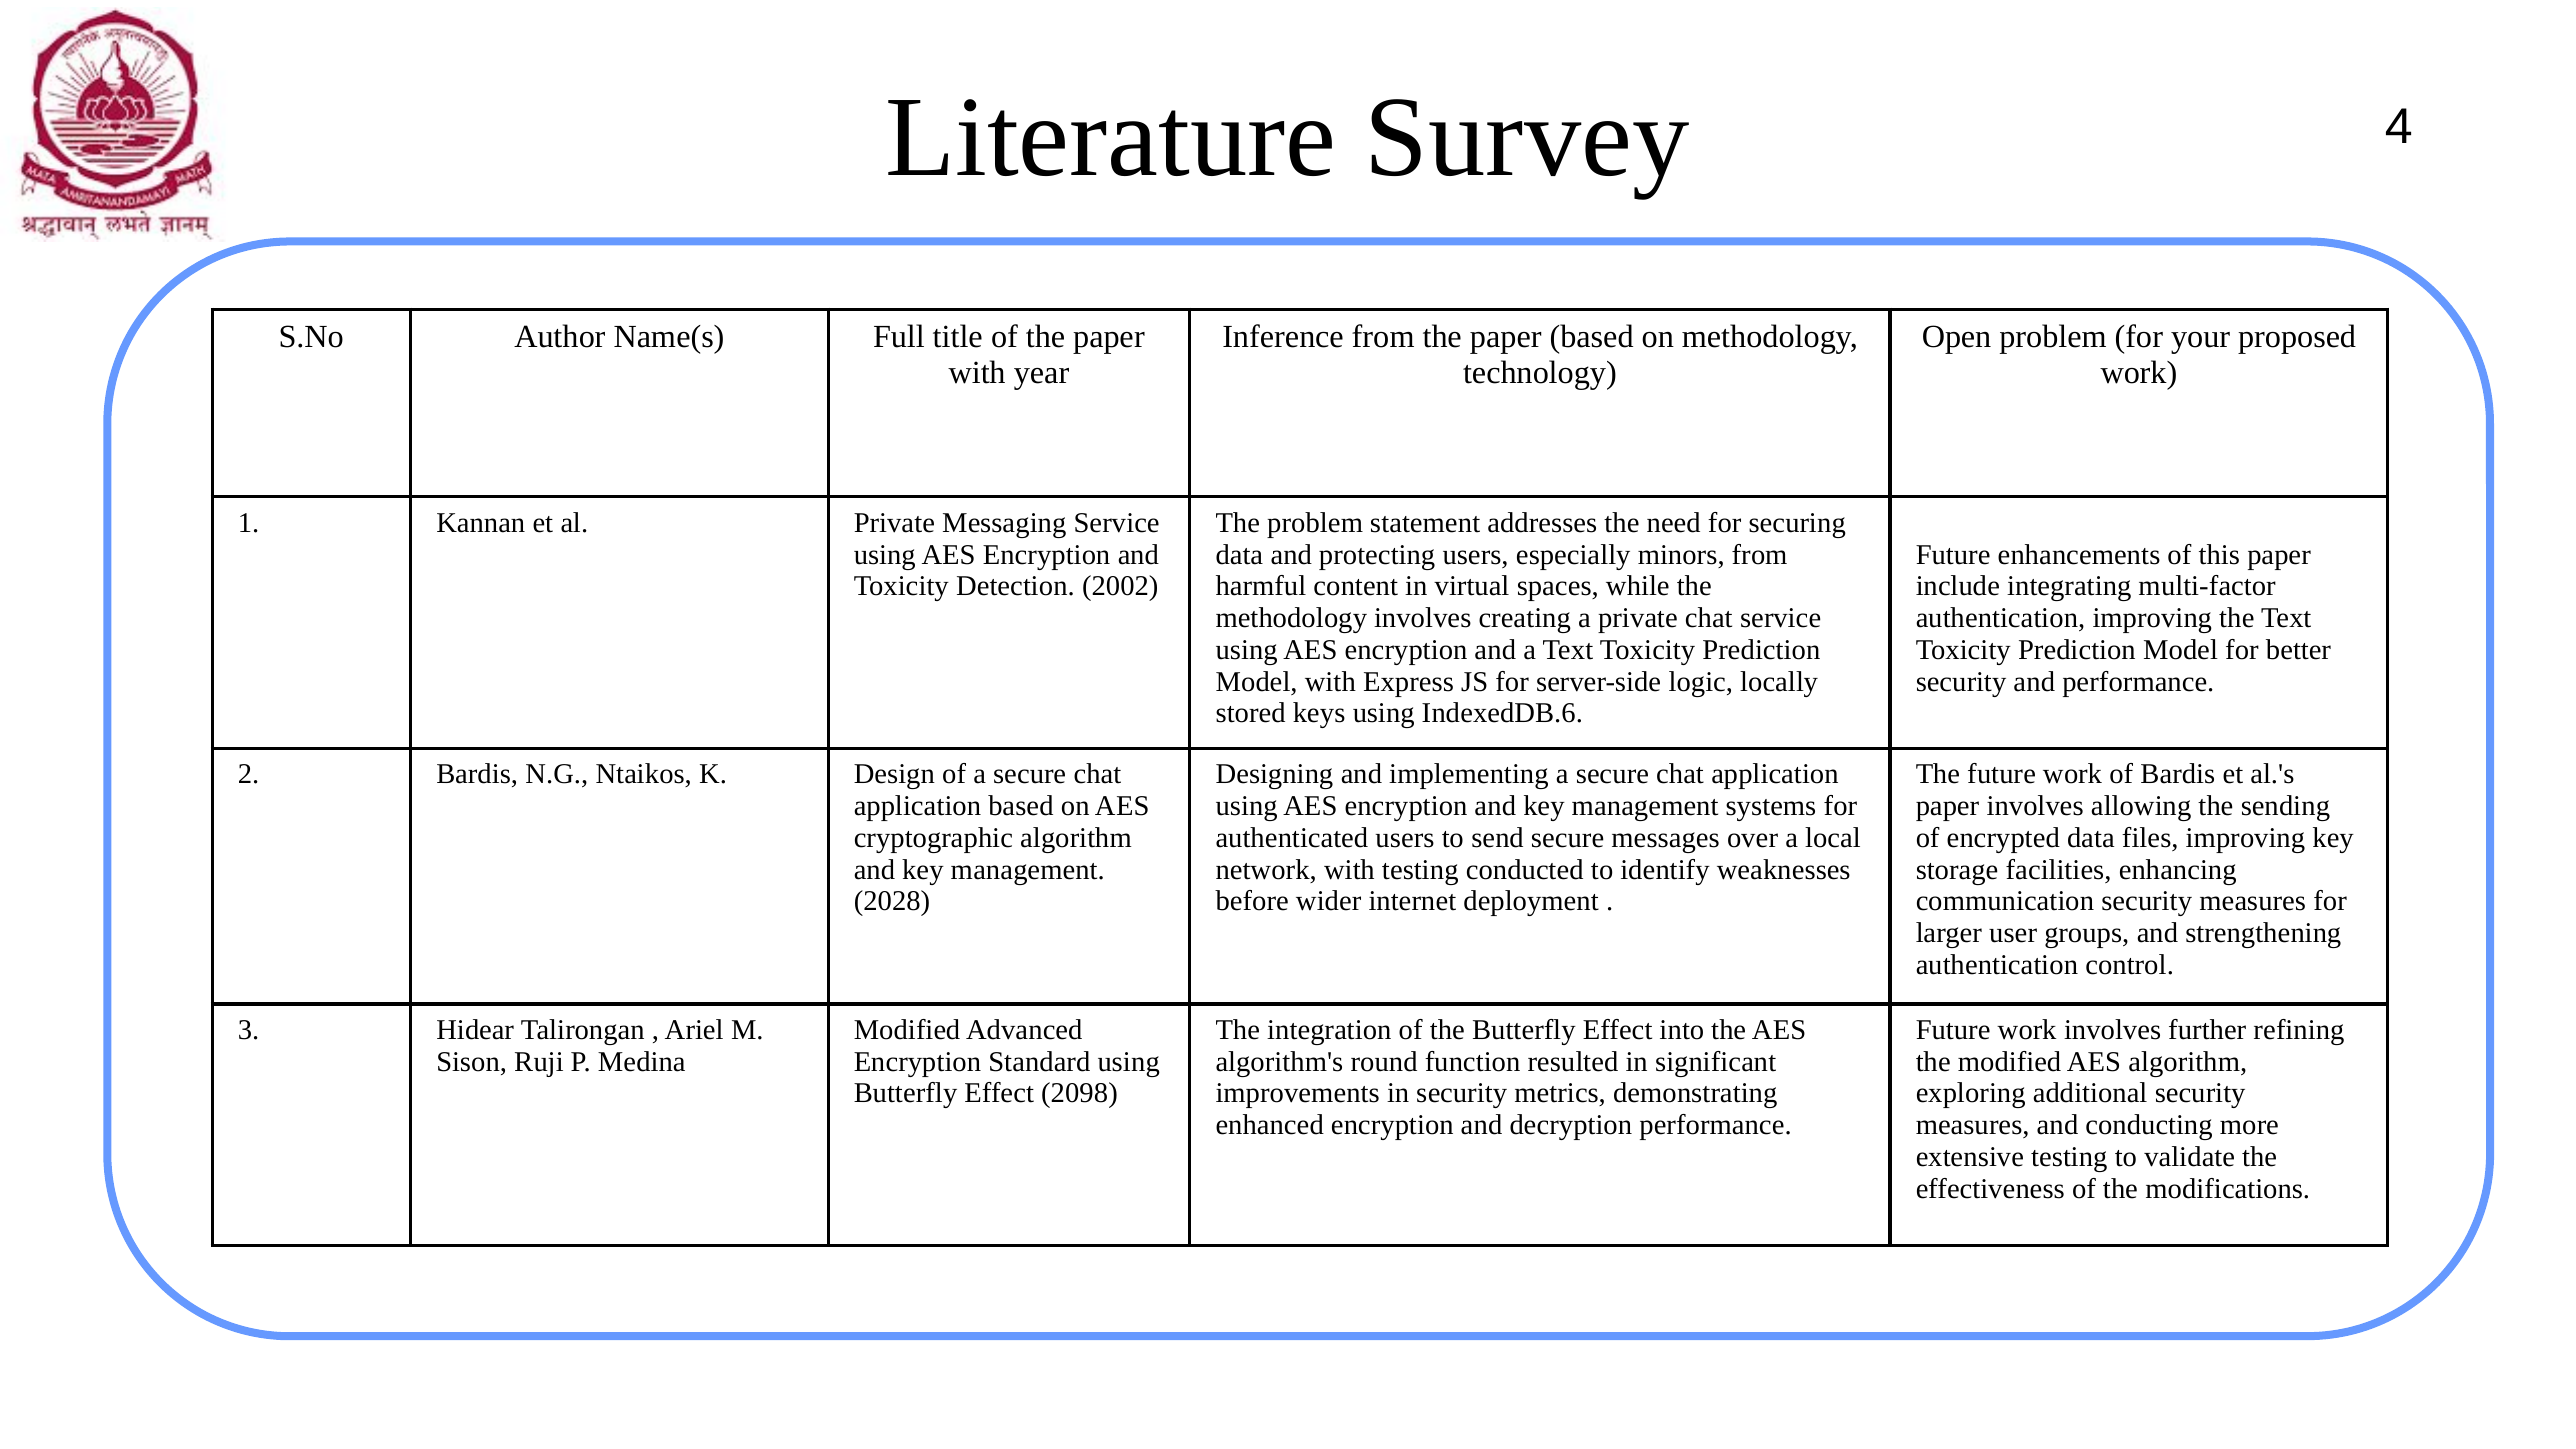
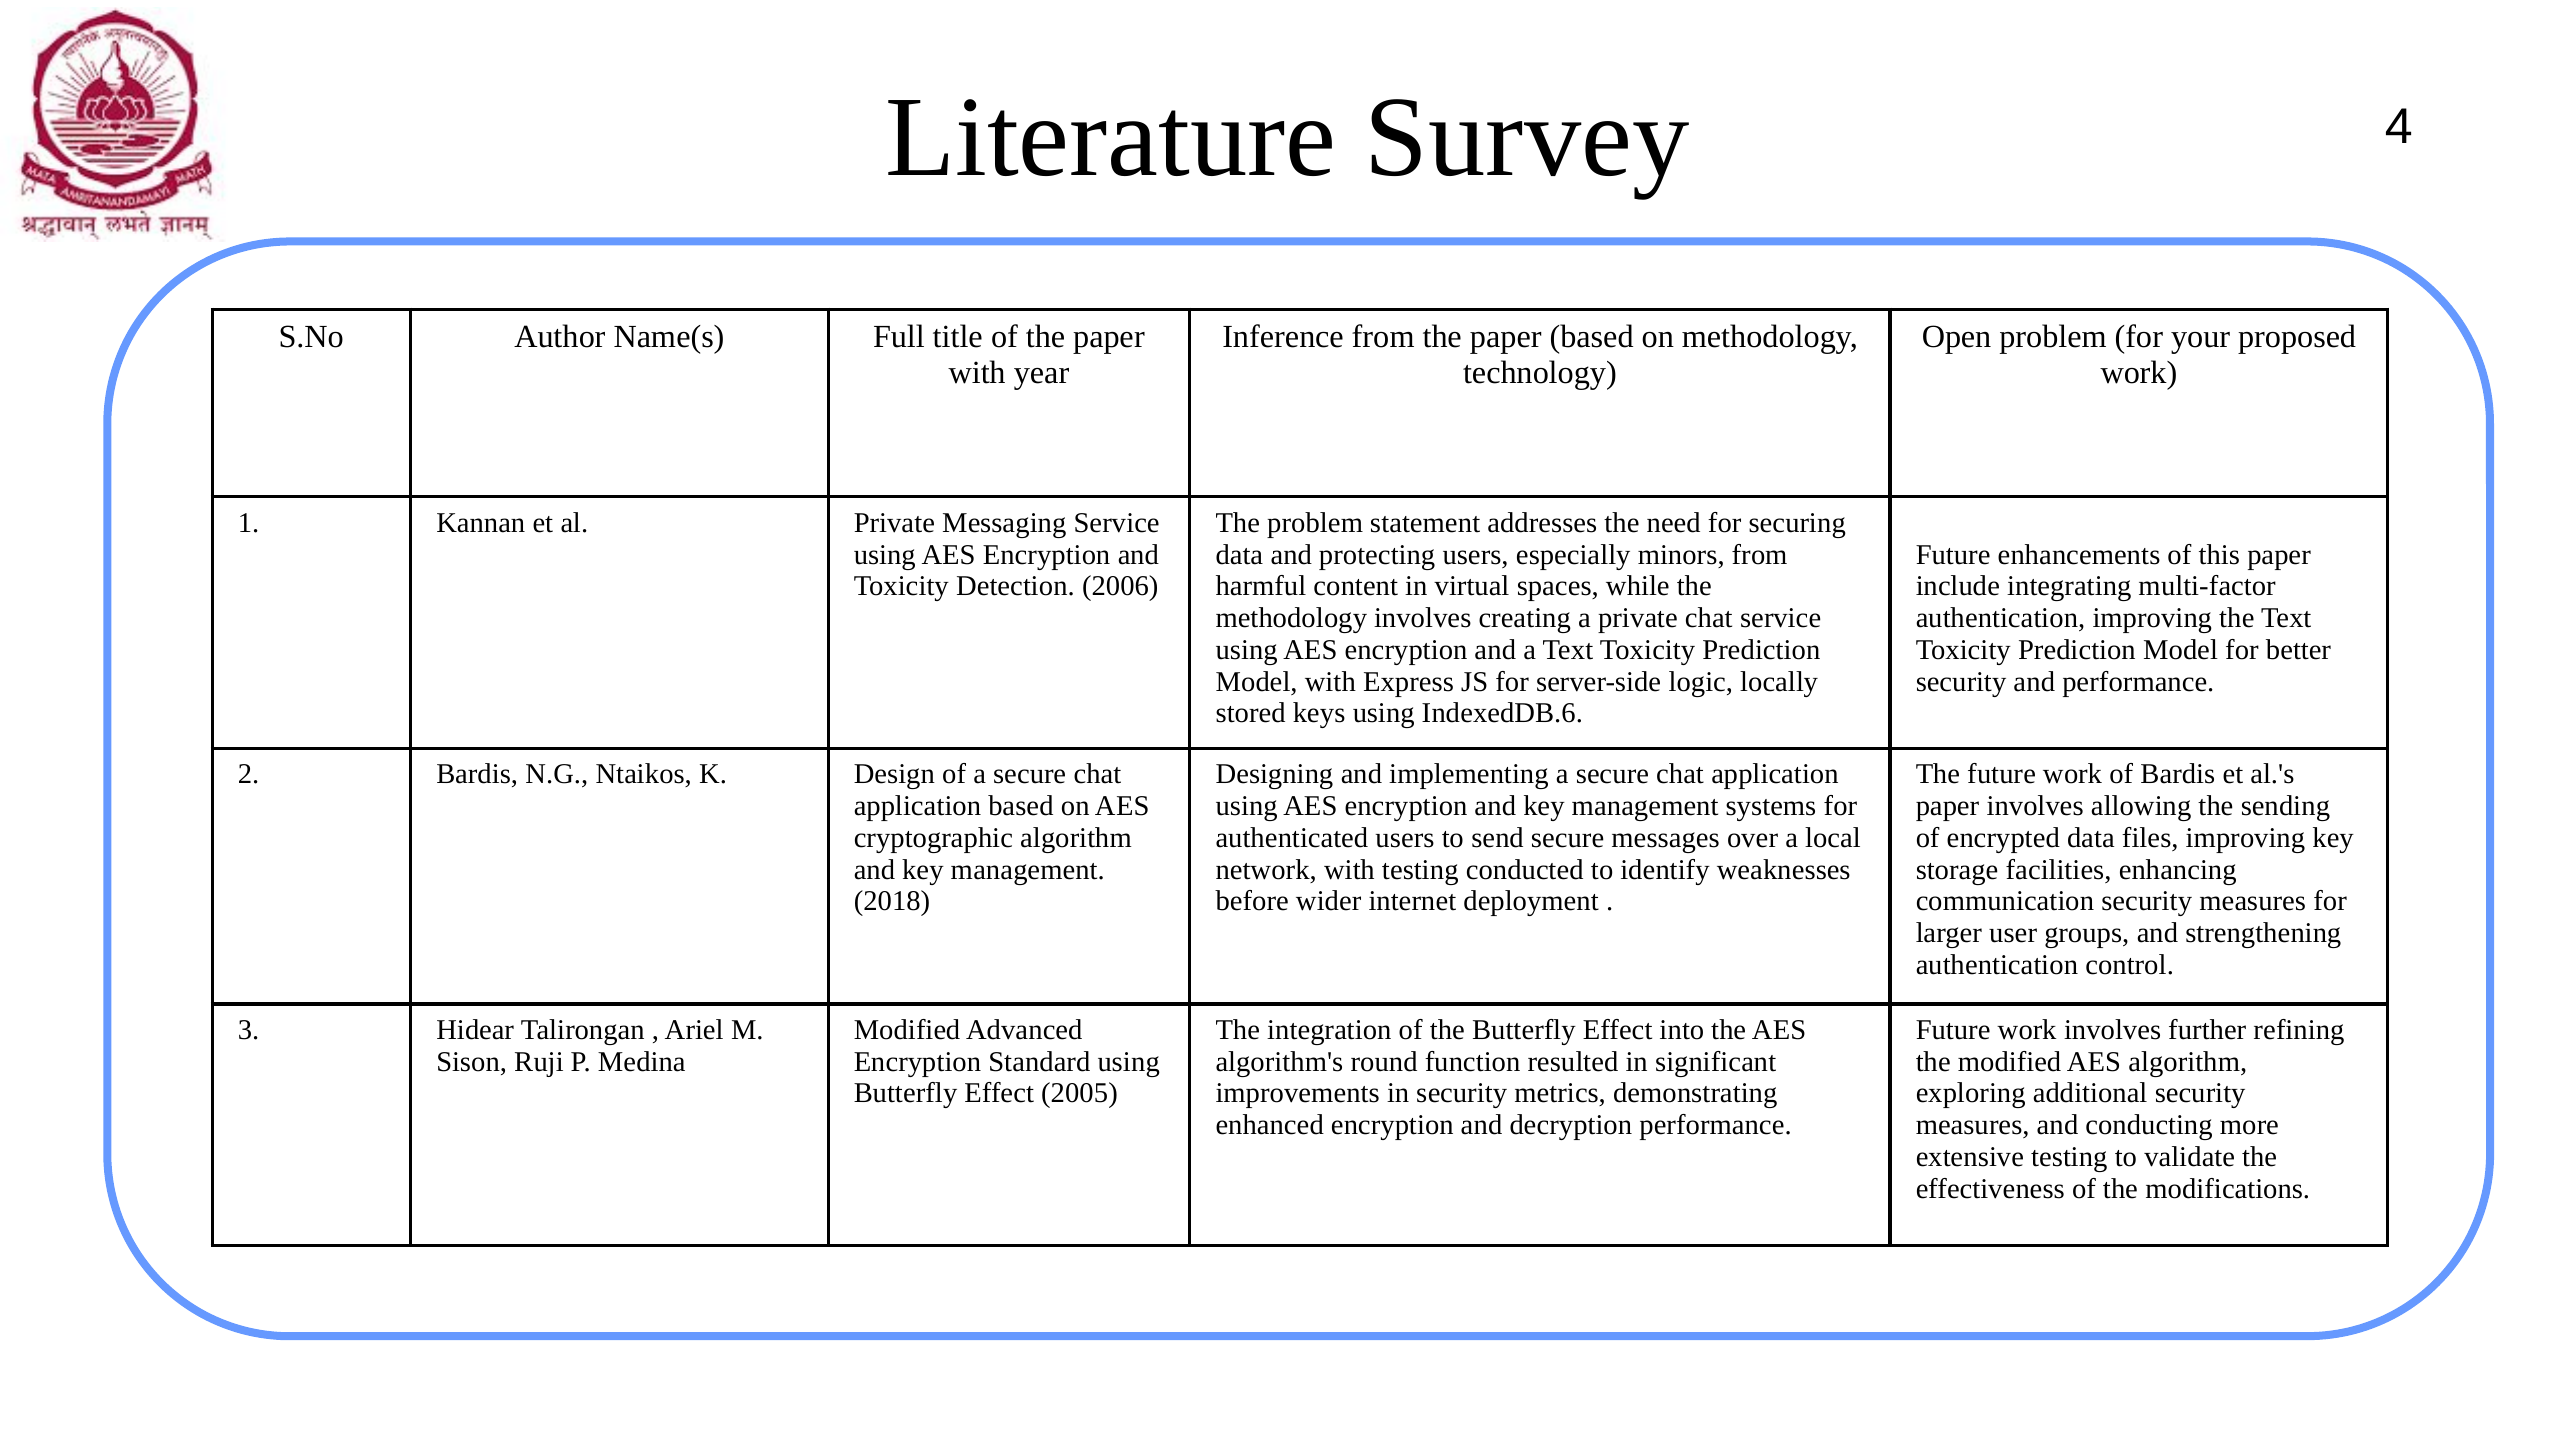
2002: 2002 -> 2006 (1120, 586)
2028: 2028 -> 2018 (892, 901)
2098: 2098 -> 2005 (1079, 1093)
